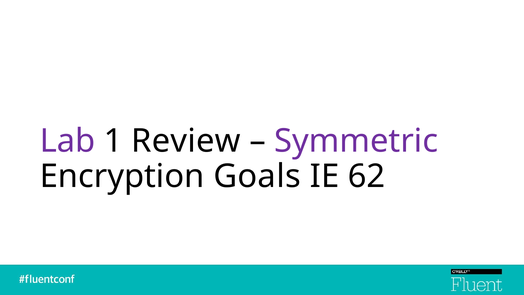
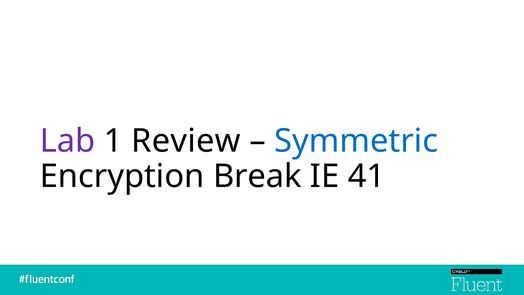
Symmetric colour: purple -> blue (356, 141)
Goals: Goals -> Break (257, 176)
62: 62 -> 41 (367, 176)
